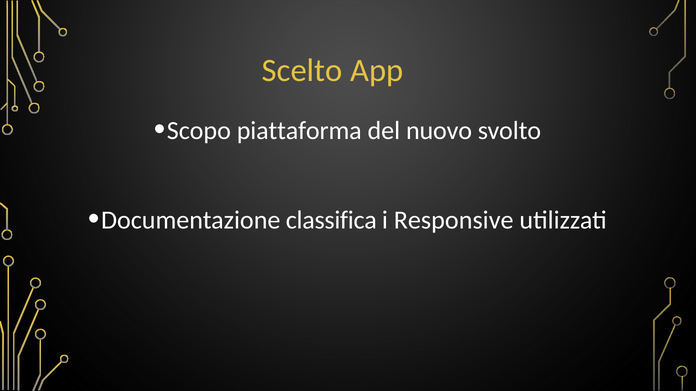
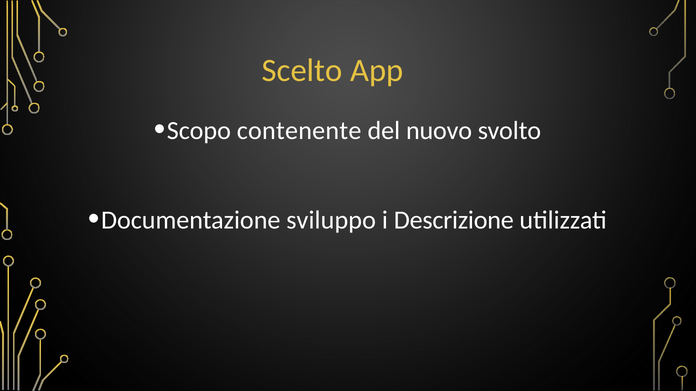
piattaforma: piattaforma -> contenente (299, 131)
classifica: classifica -> sviluppo (331, 220)
Responsive: Responsive -> Descrizione (454, 220)
